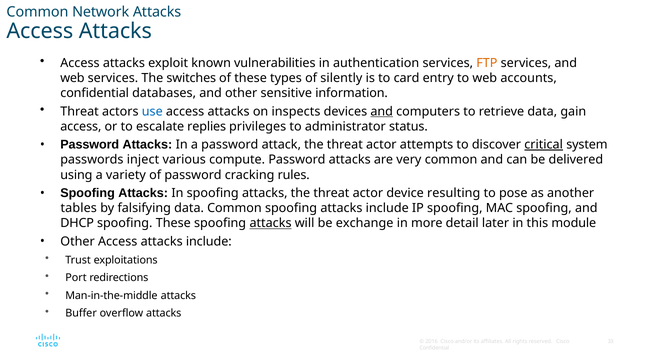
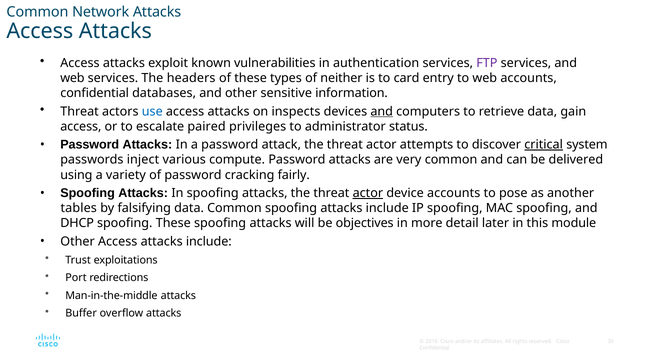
FTP colour: orange -> purple (487, 63)
switches: switches -> headers (191, 78)
silently: silently -> neither (341, 78)
replies: replies -> paired (207, 127)
rules: rules -> fairly (294, 175)
actor underline: none -> present (368, 193)
device resulting: resulting -> accounts (454, 193)
attacks underline: present -> none (271, 223)
exchange: exchange -> objectives (365, 223)
